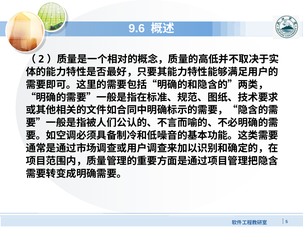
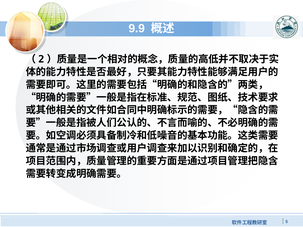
9.6: 9.6 -> 9.9 (137, 28)
